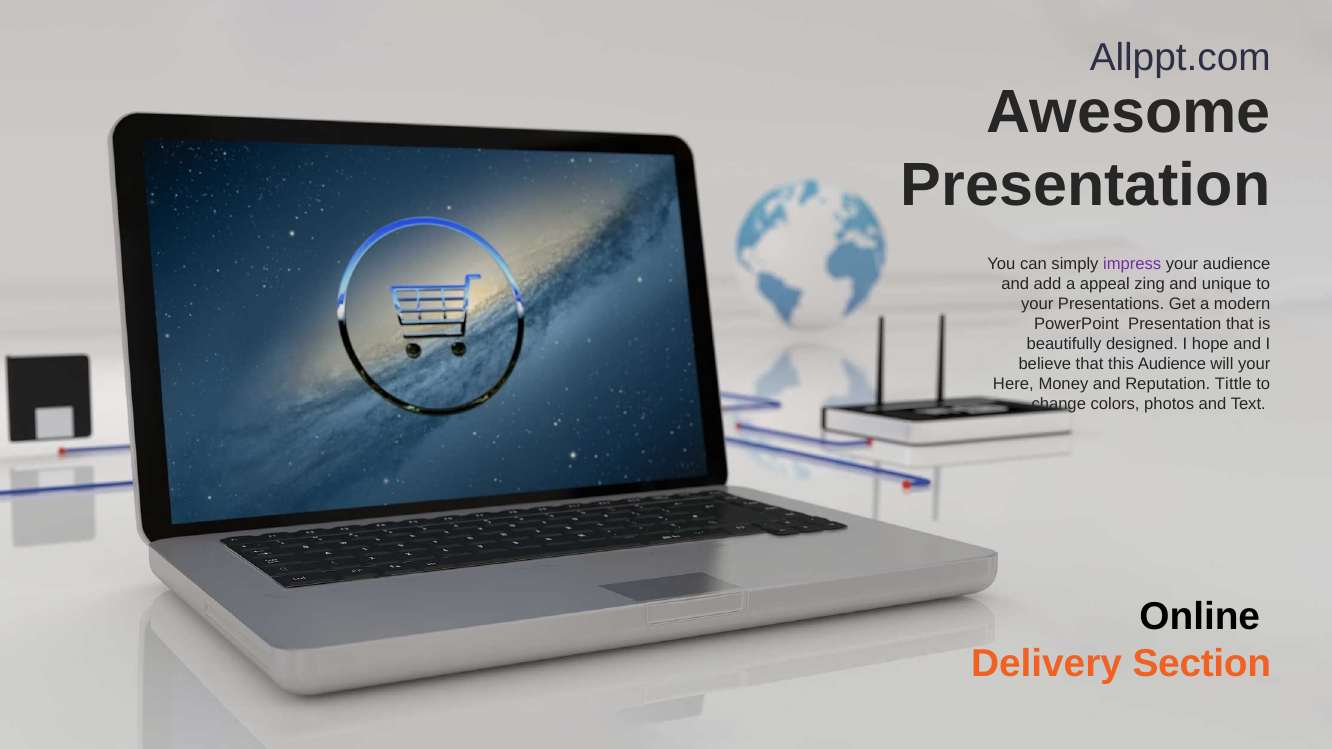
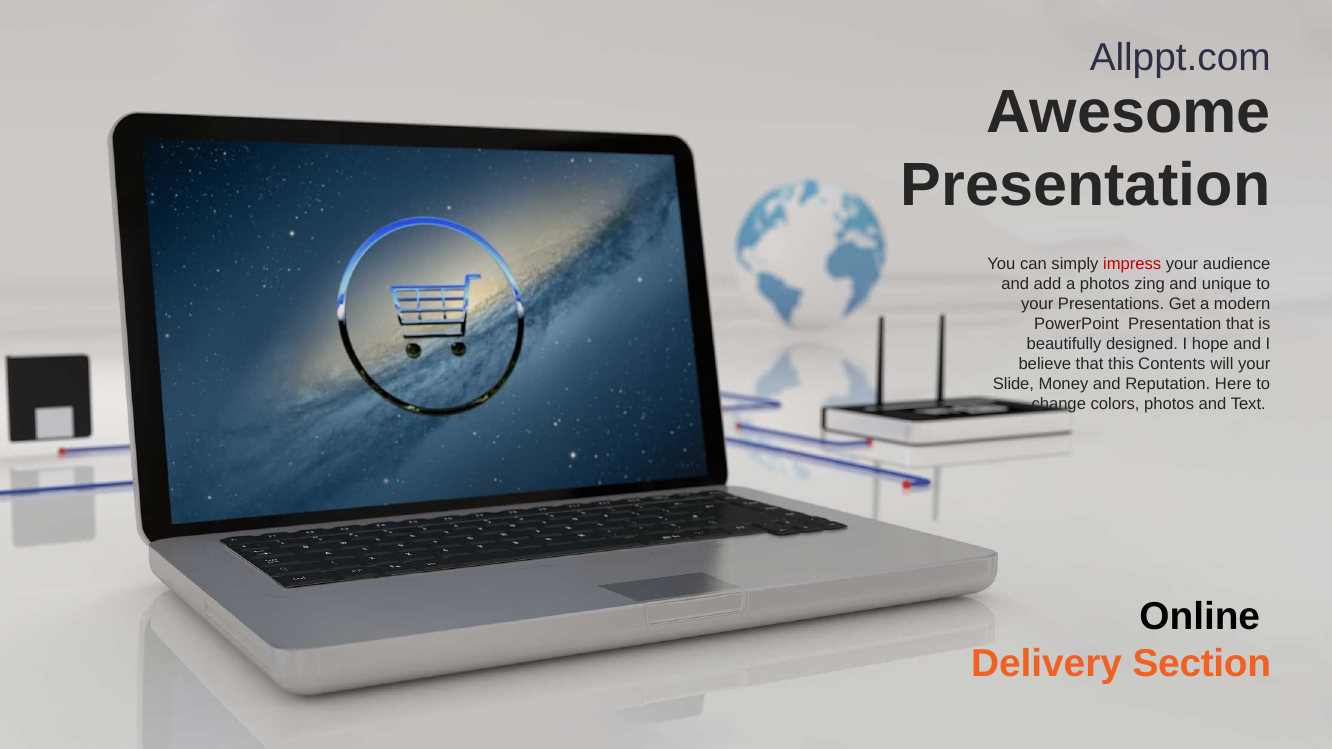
impress colour: purple -> red (1132, 264)
a appeal: appeal -> photos (1105, 284)
this Audience: Audience -> Contents (1172, 364)
Here: Here -> Slide (1013, 384)
Tittle: Tittle -> Here (1233, 384)
